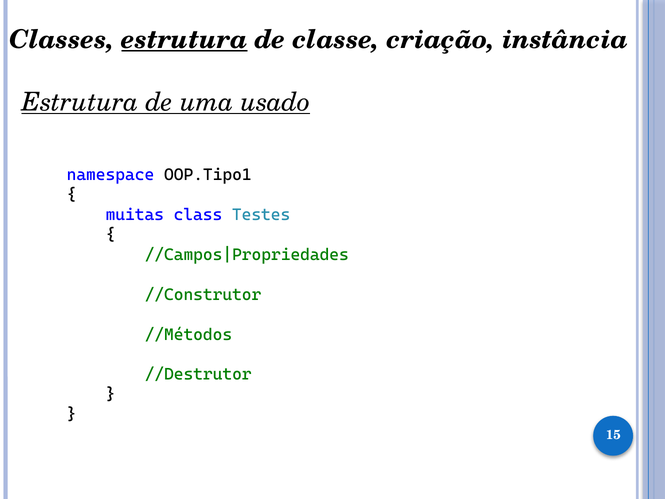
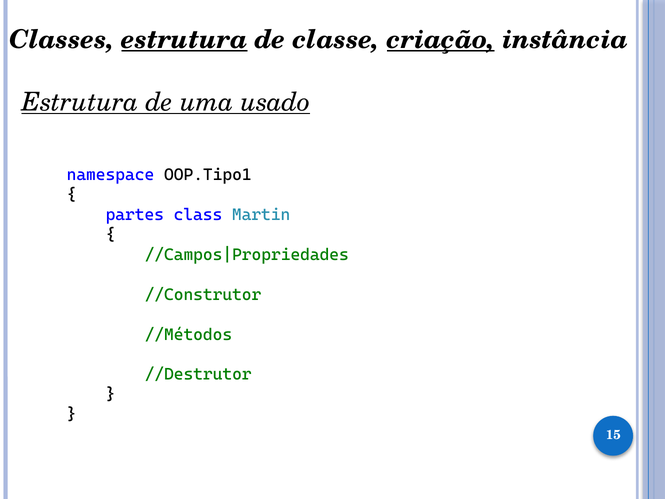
criação underline: none -> present (441, 40)
muitas: muitas -> partes (135, 215)
Testes: Testes -> Martin (261, 215)
